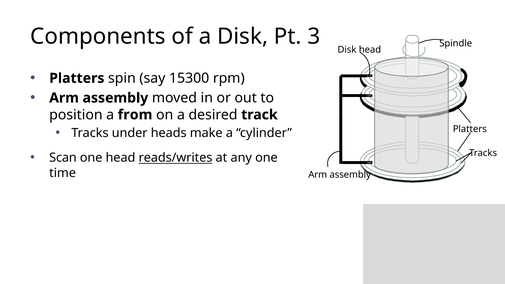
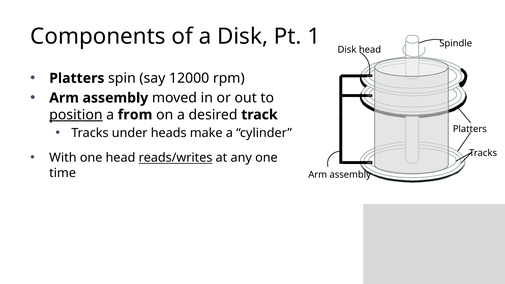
3: 3 -> 1 (314, 37)
15300: 15300 -> 12000 (189, 78)
position underline: none -> present (76, 115)
Scan: Scan -> With (63, 158)
